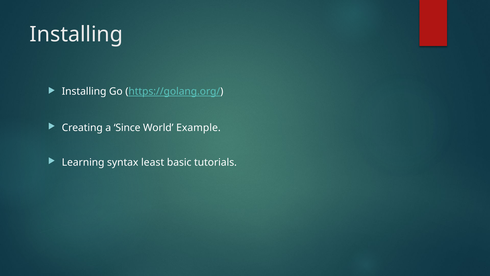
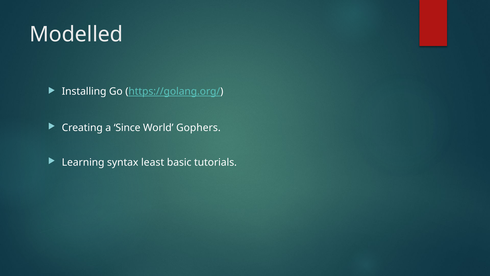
Installing: Installing -> Modelled (76, 34)
Example: Example -> Gophers (198, 128)
